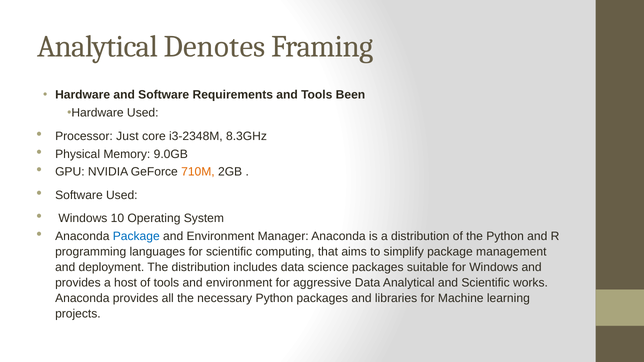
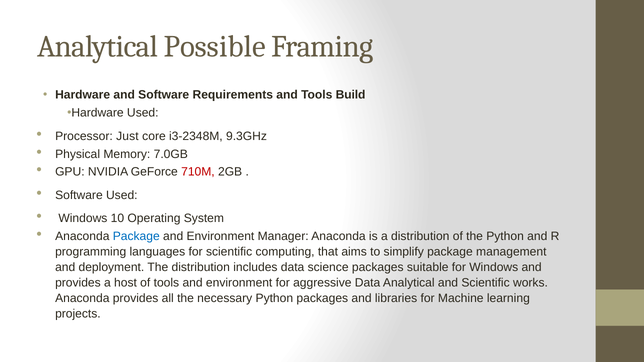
Denotes: Denotes -> Possible (215, 47)
Been: Been -> Build (351, 95)
8.3GHz: 8.3GHz -> 9.3GHz (247, 136)
9.0GB: 9.0GB -> 7.0GB (171, 154)
710M colour: orange -> red (198, 172)
